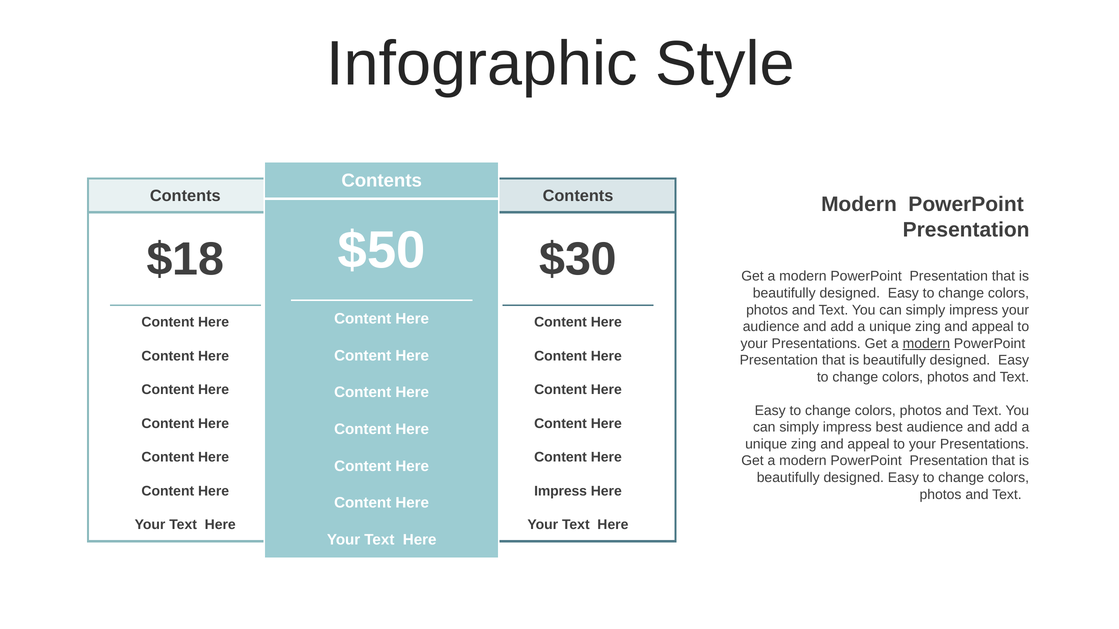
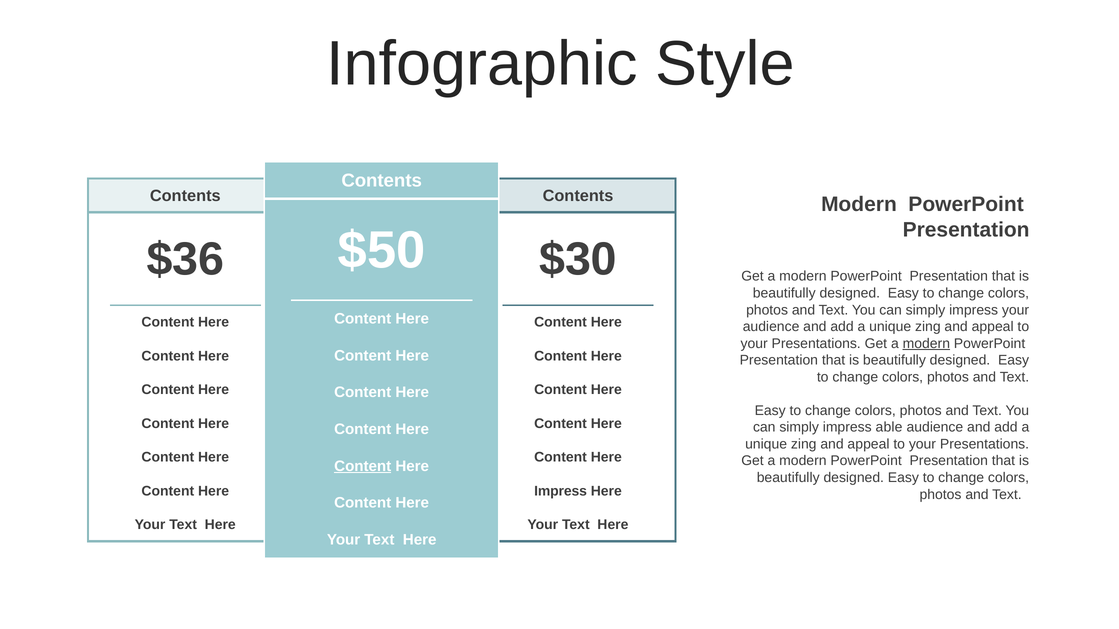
$18: $18 -> $36 (185, 260)
best: best -> able (889, 428)
Content underline: none -> present (363, 466)
